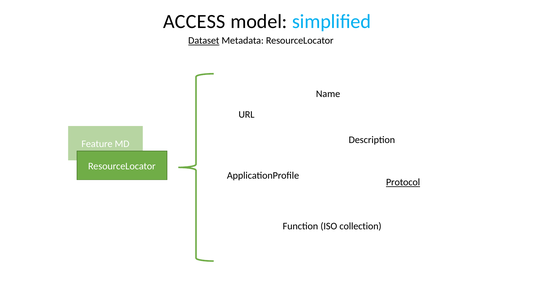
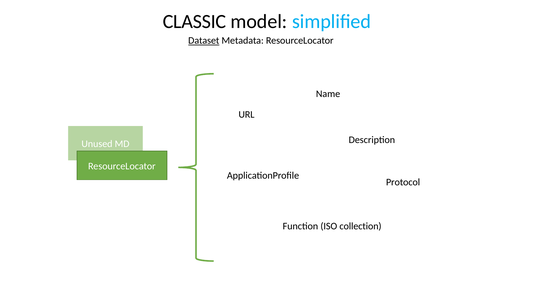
ACCESS: ACCESS -> CLASSIC (194, 22)
Feature: Feature -> Unused (97, 144)
Protocol underline: present -> none (403, 182)
